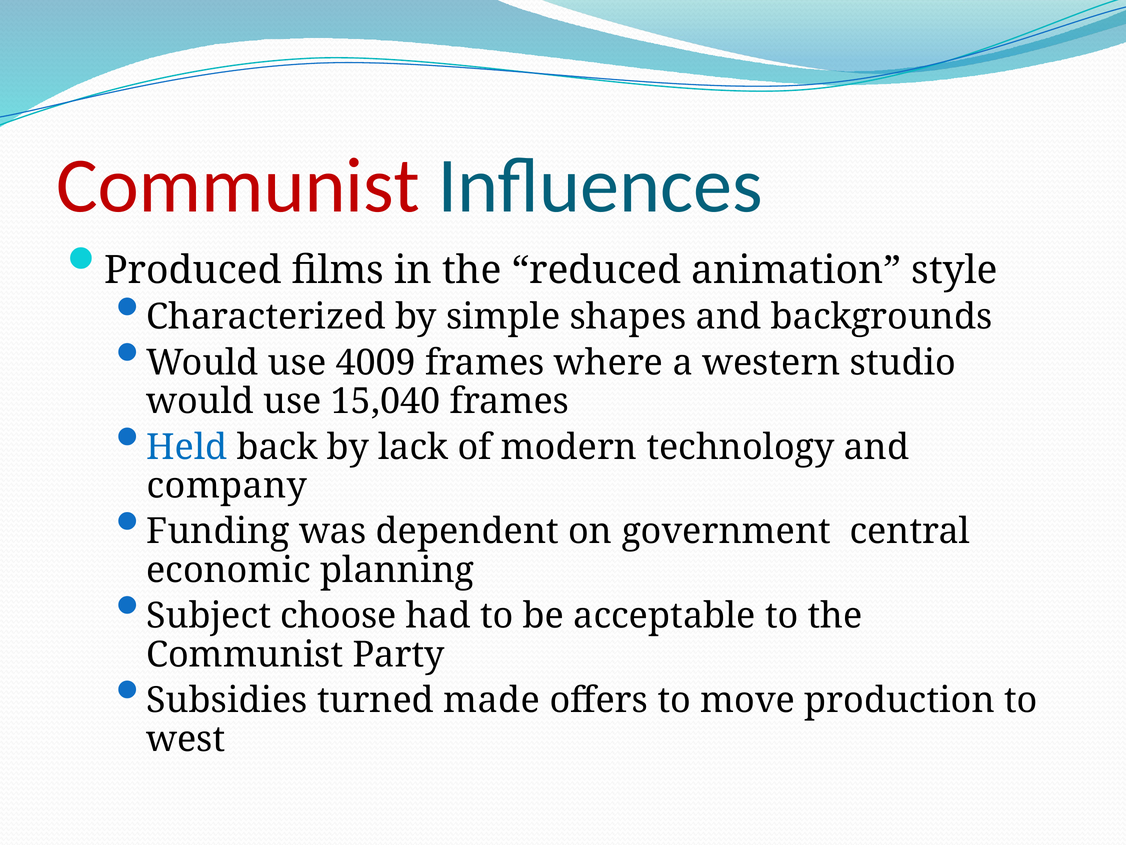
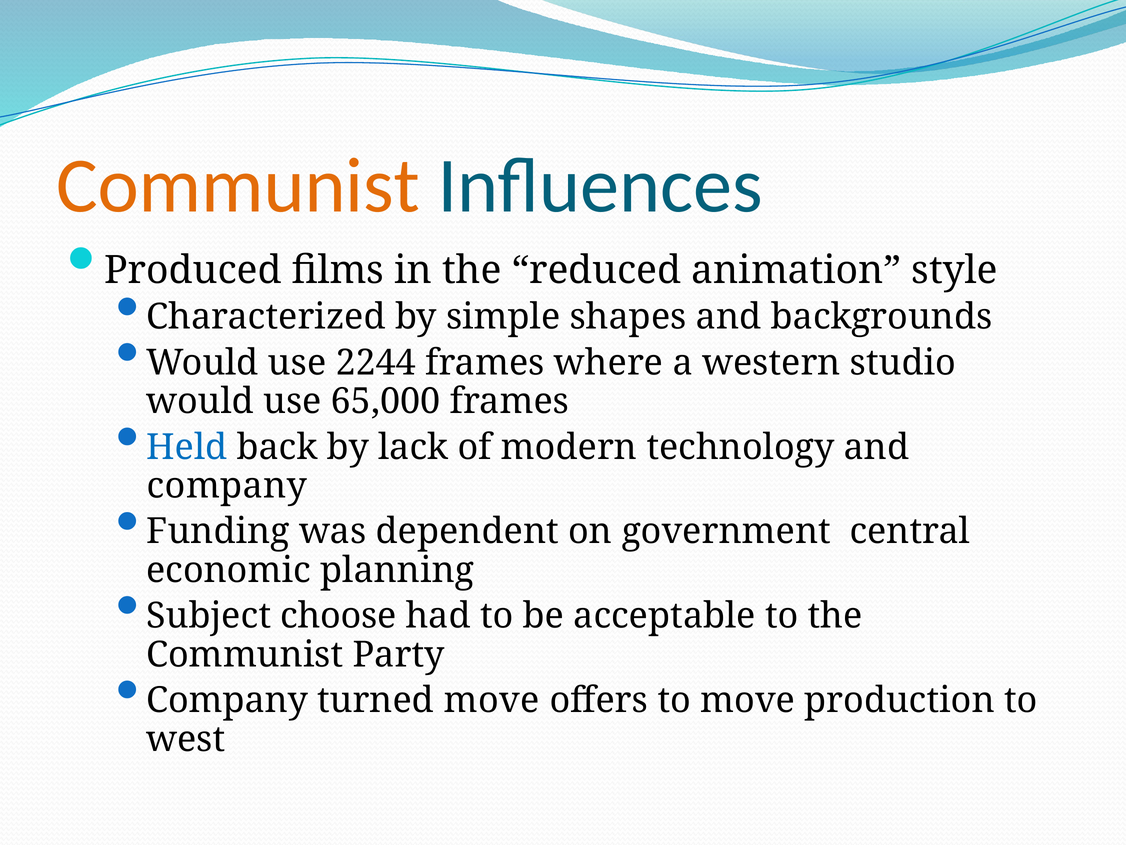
Communist colour: red -> orange (238, 186)
4009: 4009 -> 2244 (376, 362)
15,040: 15,040 -> 65,000 (386, 401)
Subsidies: Subsidies -> Company (227, 700)
turned made: made -> move (492, 700)
